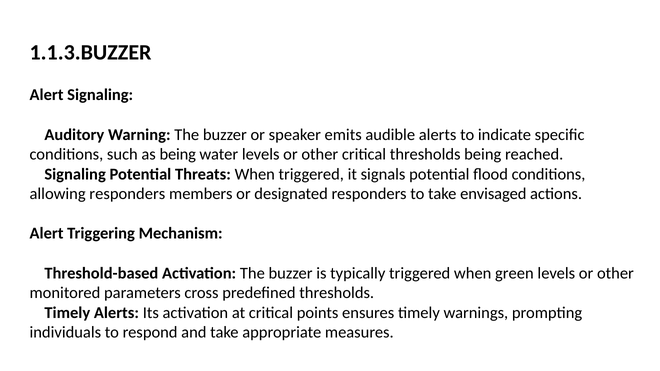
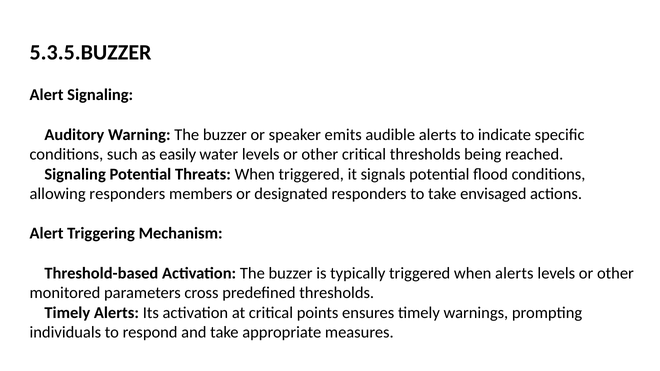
1.1.3.BUZZER: 1.1.3.BUZZER -> 5.3.5.BUZZER (91, 53)
as being: being -> easily (178, 154)
when green: green -> alerts (514, 273)
